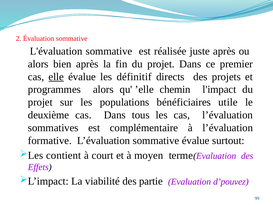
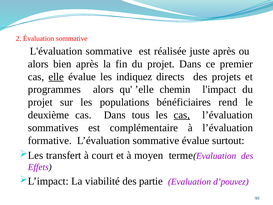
définitif: définitif -> indiquez (134, 77)
utile: utile -> rend (228, 102)
cas underline: none -> present (182, 115)
contient: contient -> transfert (64, 155)
